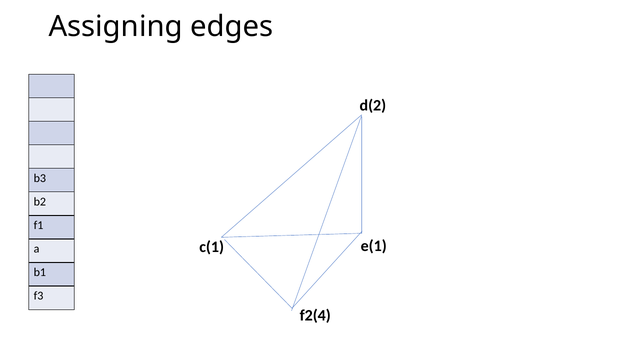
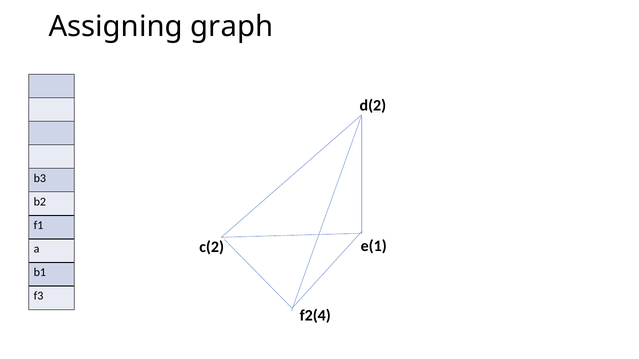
edges: edges -> graph (232, 27)
c(1: c(1 -> c(2 (212, 247)
